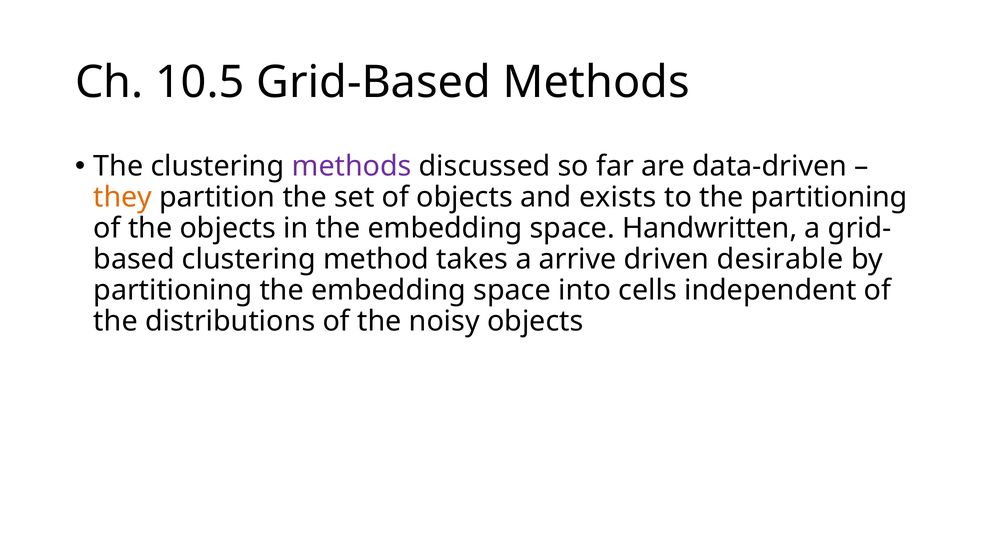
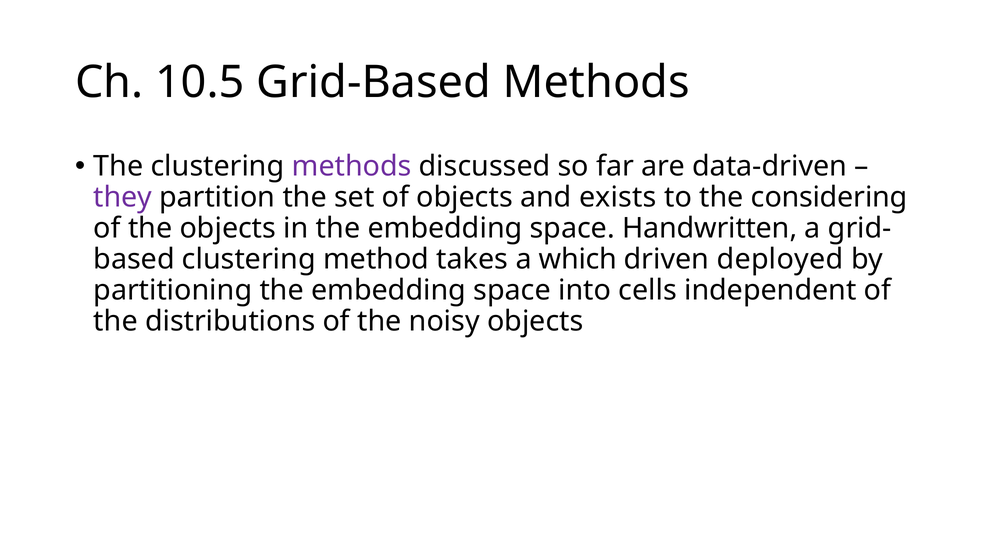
they colour: orange -> purple (123, 197)
the partitioning: partitioning -> considering (829, 197)
arrive: arrive -> which (578, 259)
desirable: desirable -> deployed (780, 259)
